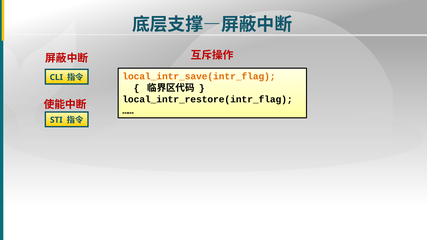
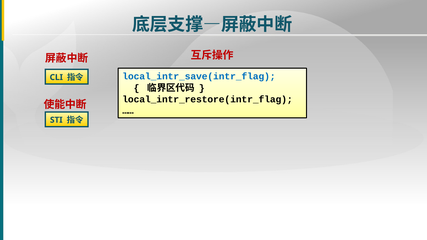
local_intr_save(intr_flag colour: orange -> blue (199, 77)
